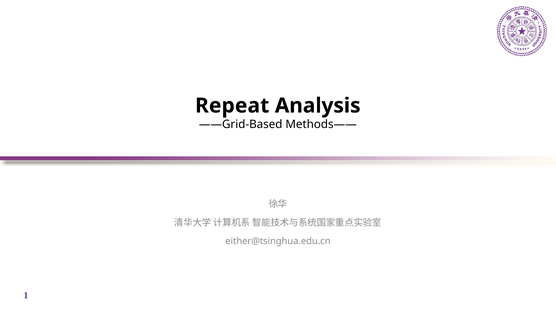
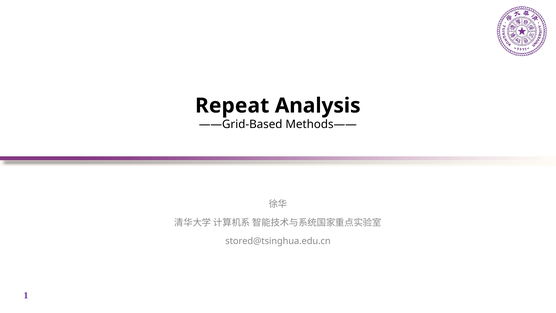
either@tsinghua.edu.cn: either@tsinghua.edu.cn -> stored@tsinghua.edu.cn (278, 241)
